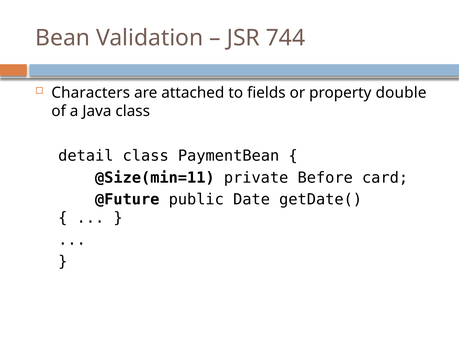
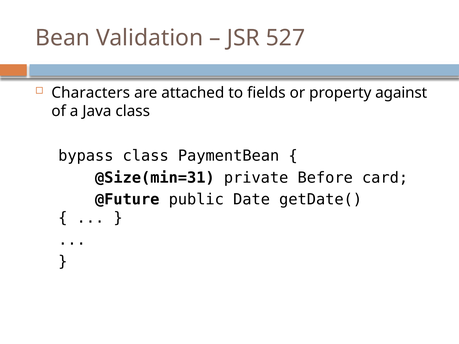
744: 744 -> 527 (286, 38)
double: double -> against (401, 93)
detail: detail -> bypass (86, 156)
@Size(min=11: @Size(min=11 -> @Size(min=31 (155, 178)
